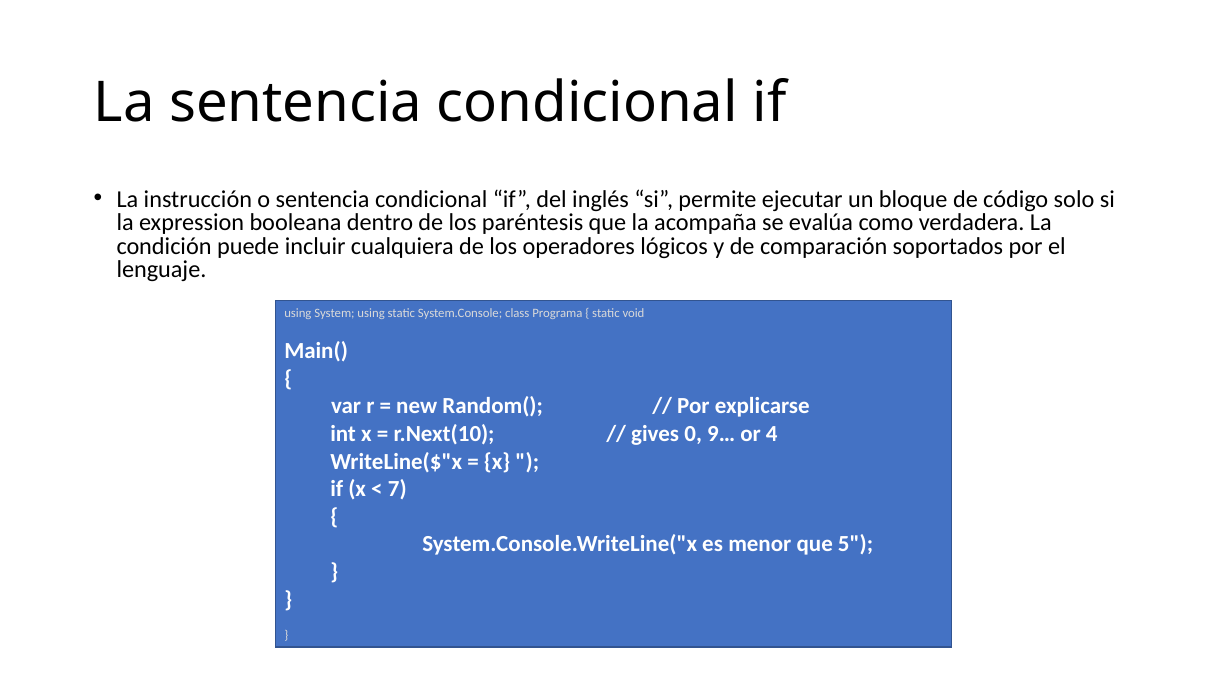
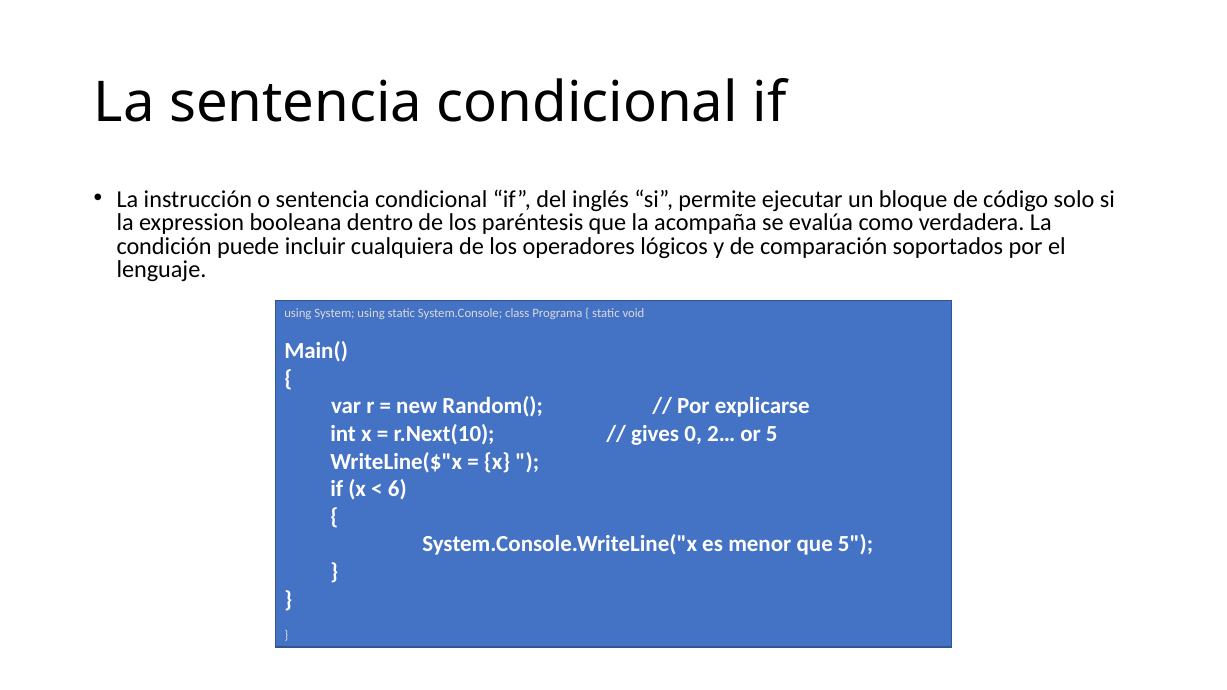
9…: 9… -> 2… (721, 434)
or 4: 4 -> 5 (772, 434)
7: 7 -> 6 (397, 489)
